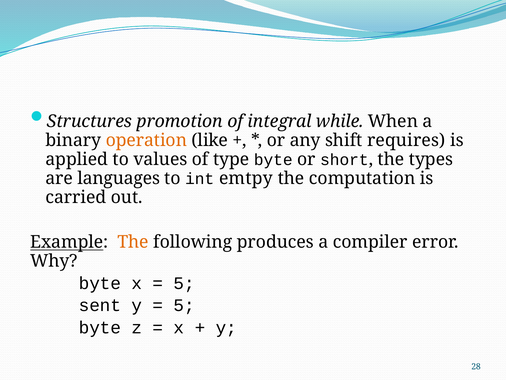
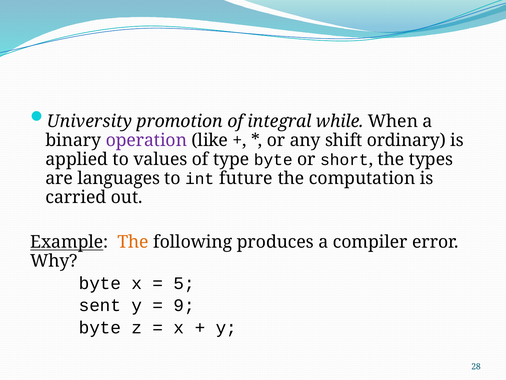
Structures: Structures -> University (89, 121)
operation colour: orange -> purple (146, 140)
requires: requires -> ordinary (406, 140)
emtpy: emtpy -> future (246, 178)
5: 5 -> 9 (184, 305)
